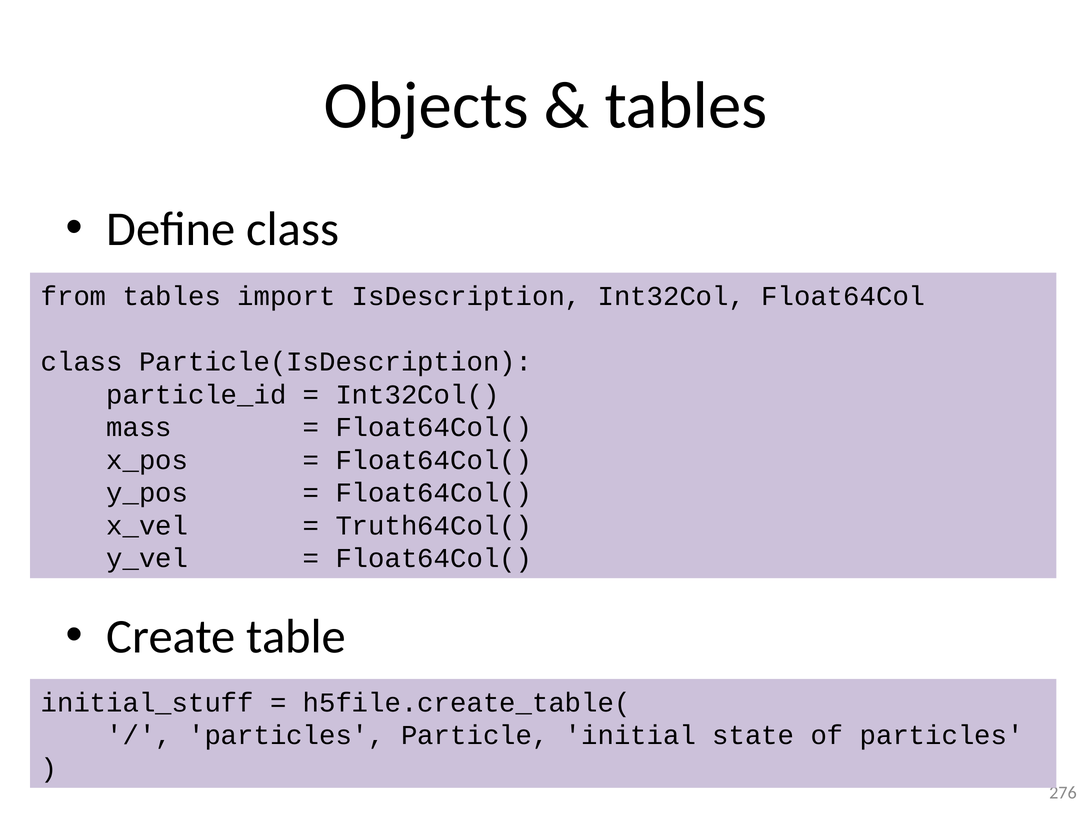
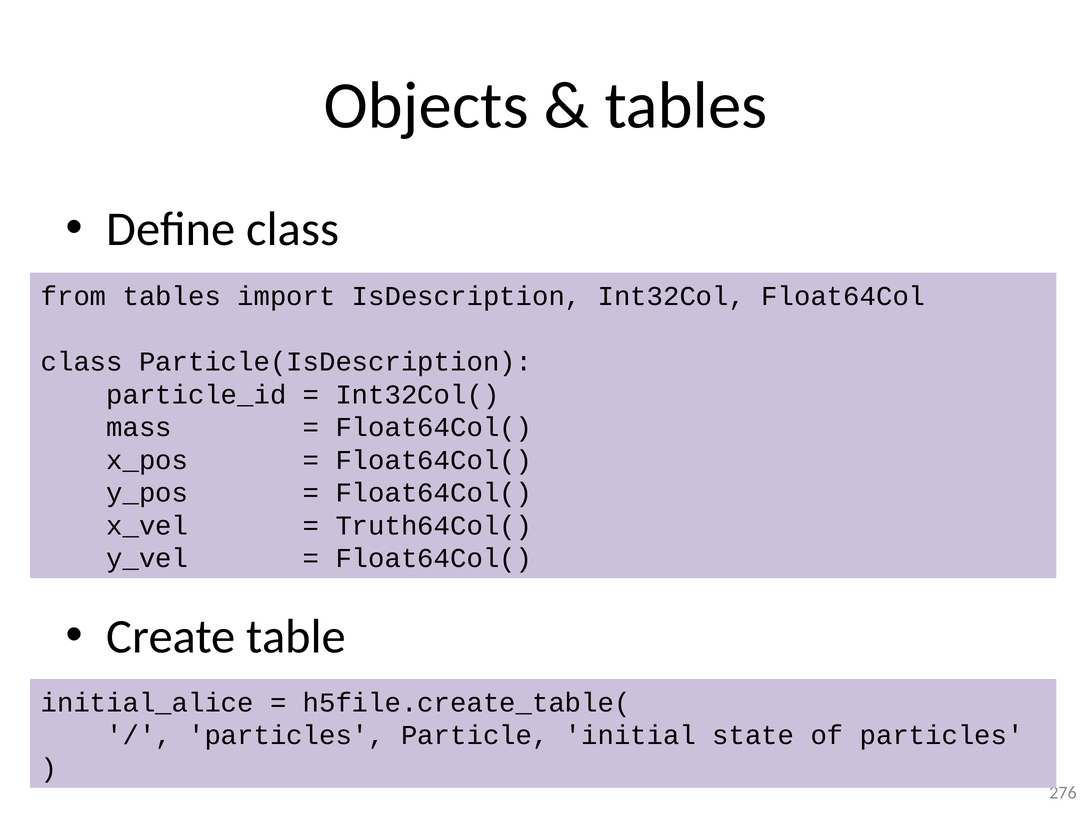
initial_stuff: initial_stuff -> initial_alice (147, 703)
